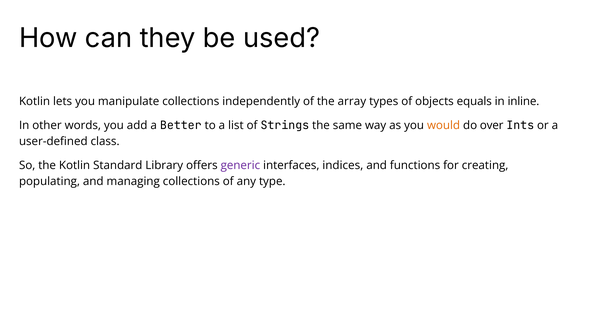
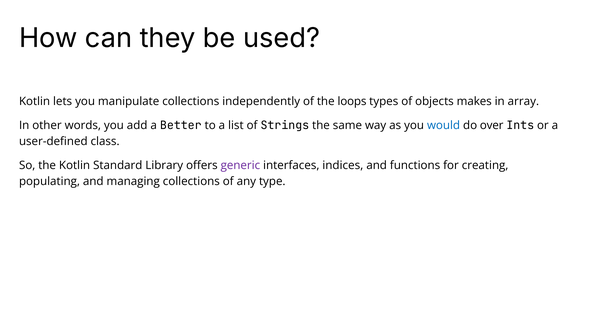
array: array -> loops (352, 101)
equals: equals -> makes (474, 101)
inline: inline -> array (523, 101)
would colour: orange -> blue (444, 125)
